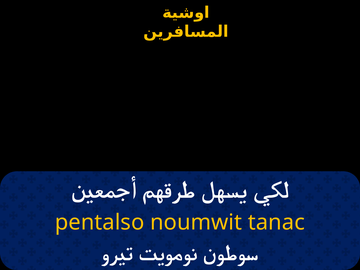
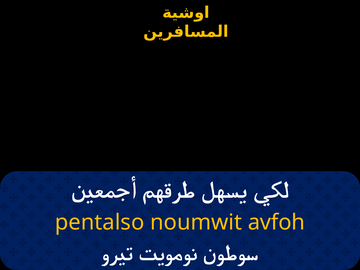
tanac: tanac -> avfoh (276, 222)
